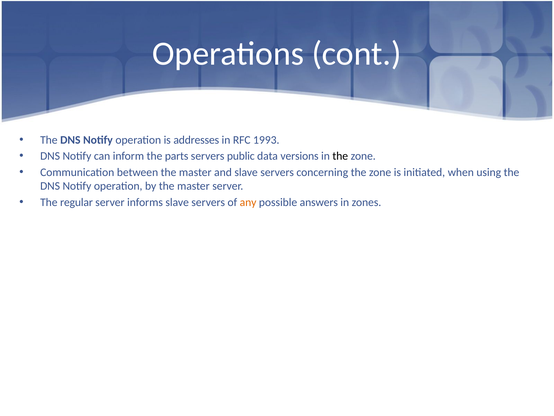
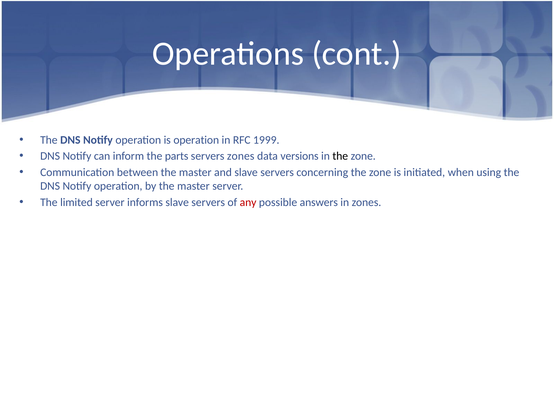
is addresses: addresses -> operation (196, 140)
1993: 1993 -> 1999 (266, 140)
servers public: public -> zones (241, 156)
regular: regular -> limited (76, 202)
any colour: orange -> red (248, 202)
